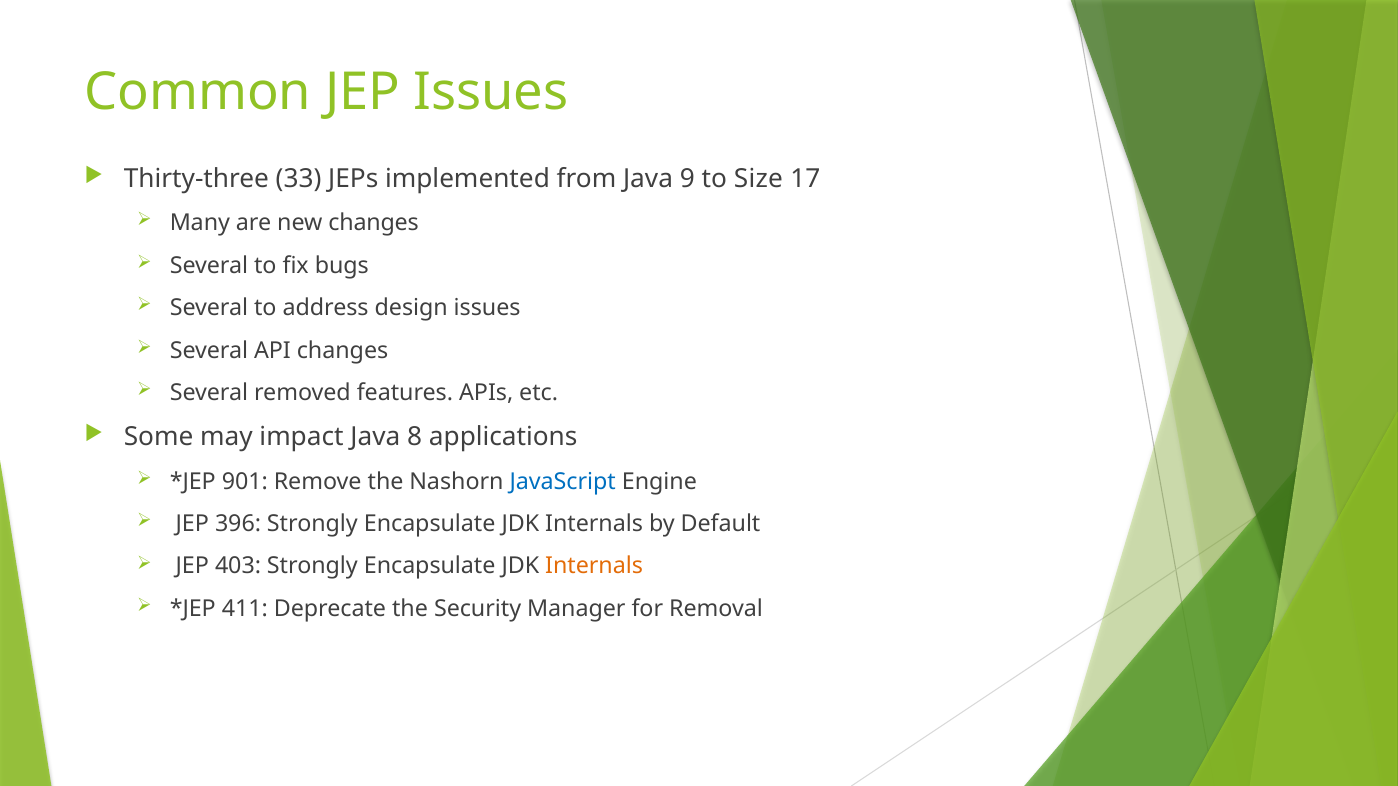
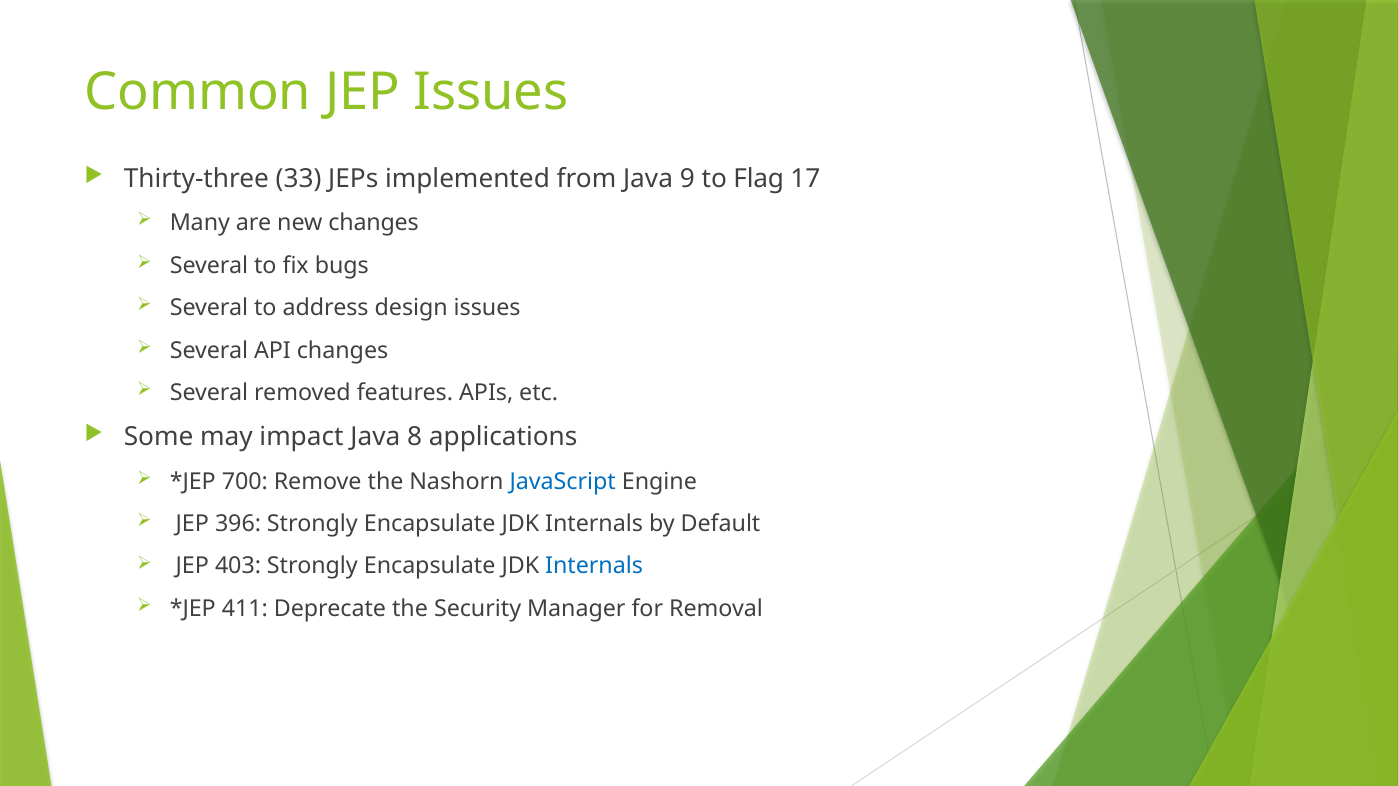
Size: Size -> Flag (759, 179)
901: 901 -> 700 (245, 482)
Internals colour: orange -> blue (594, 567)
